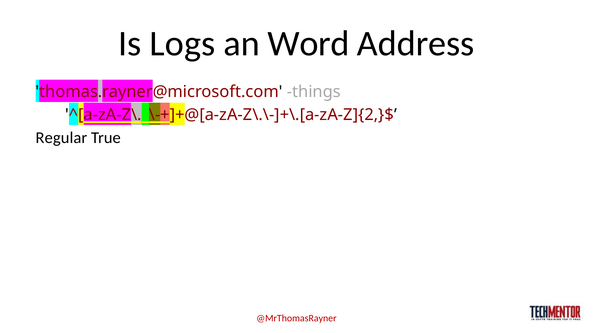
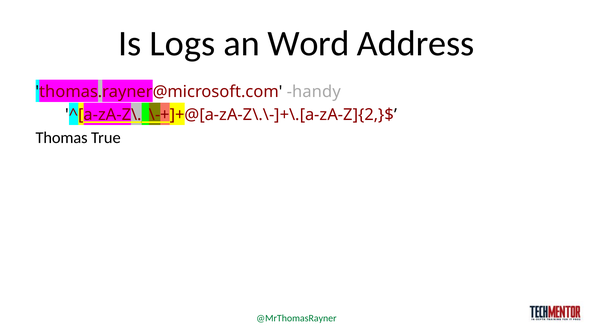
things: things -> handy (314, 92)
Regular: Regular -> Thomas (62, 138)
@MrThomasRayner colour: red -> green (296, 319)
